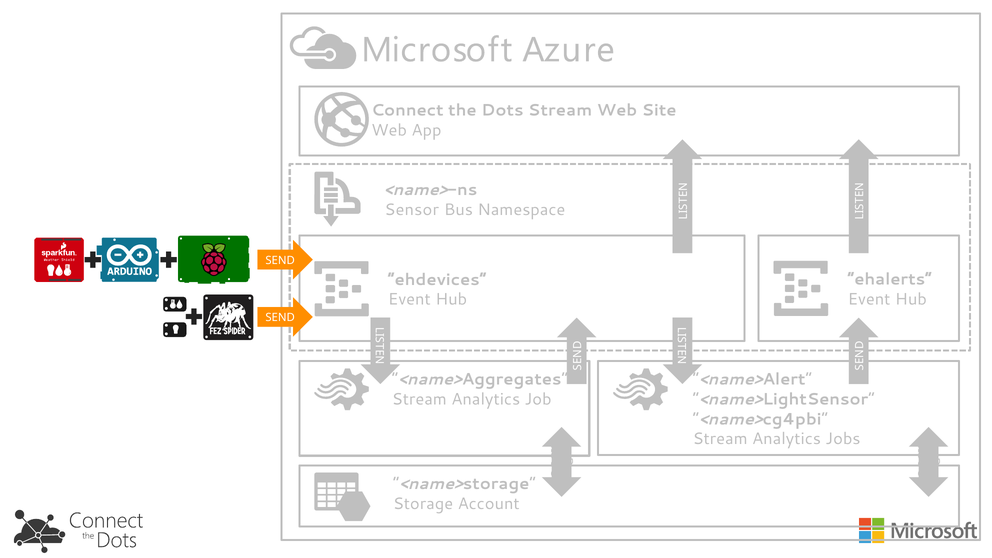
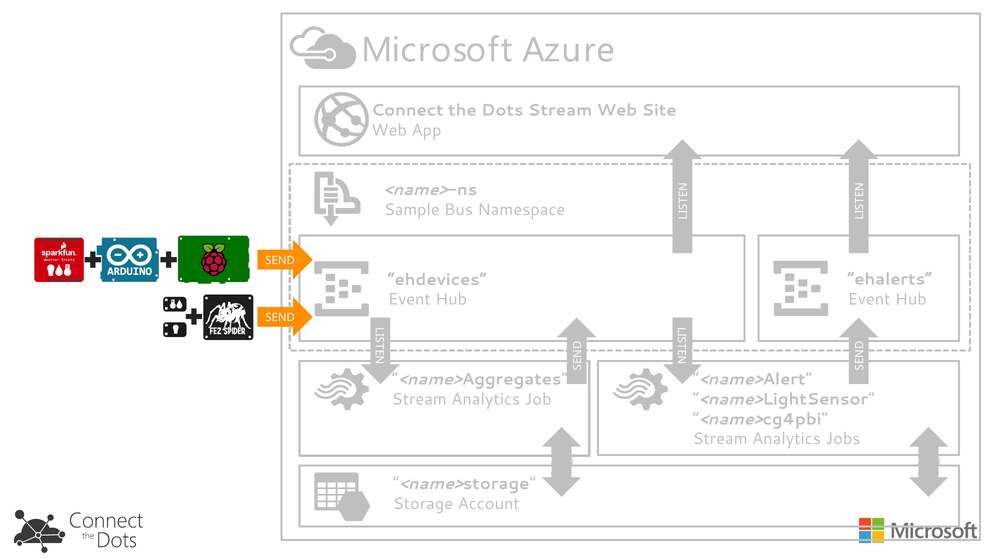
Sensor: Sensor -> Sample (412, 210)
